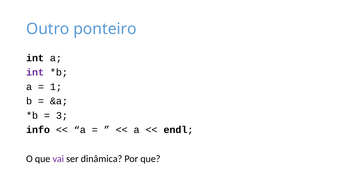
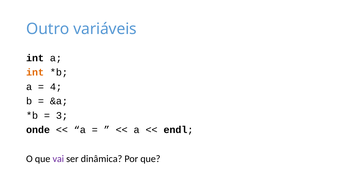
ponteiro: ponteiro -> variáveis (105, 29)
int colour: purple -> orange (35, 72)
1: 1 -> 4 (56, 87)
info: info -> onde (38, 130)
